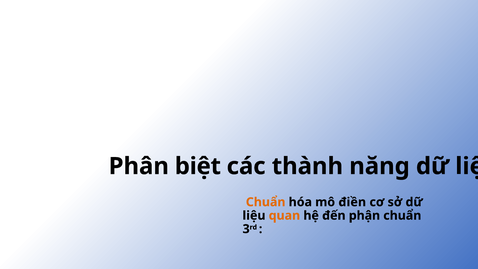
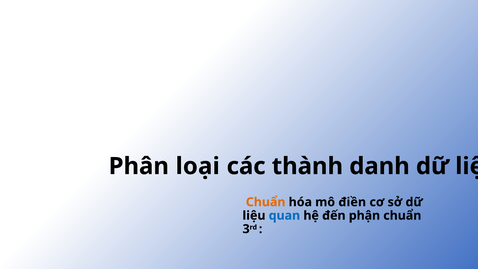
biệt: biệt -> loại (198, 166)
năng: năng -> danh (380, 166)
quan colour: orange -> blue (284, 215)
